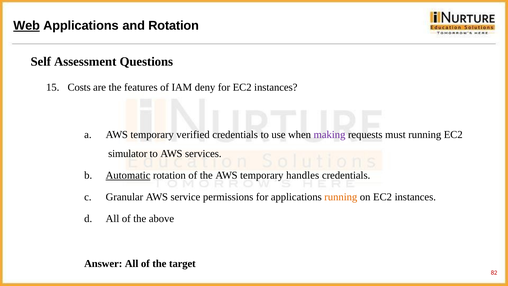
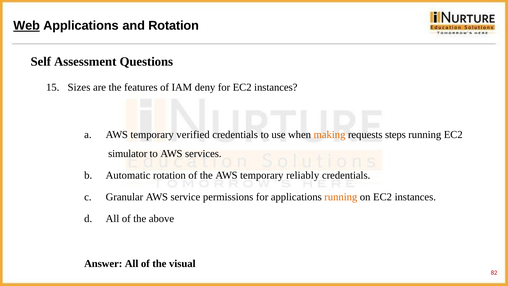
Costs: Costs -> Sizes (79, 87)
making colour: purple -> orange (330, 134)
must: must -> steps (395, 134)
Automatic underline: present -> none (128, 175)
handles: handles -> reliably (303, 175)
target: target -> visual (182, 263)
